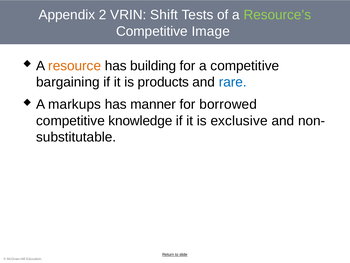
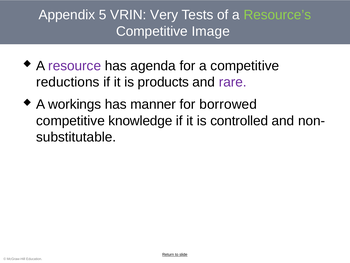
2: 2 -> 5 (103, 15)
Shift: Shift -> Very (164, 15)
resource colour: orange -> purple (75, 66)
building: building -> agenda (153, 66)
bargaining: bargaining -> reductions (68, 82)
rare colour: blue -> purple (233, 82)
markups: markups -> workings (75, 104)
exclusive: exclusive -> controlled (239, 121)
